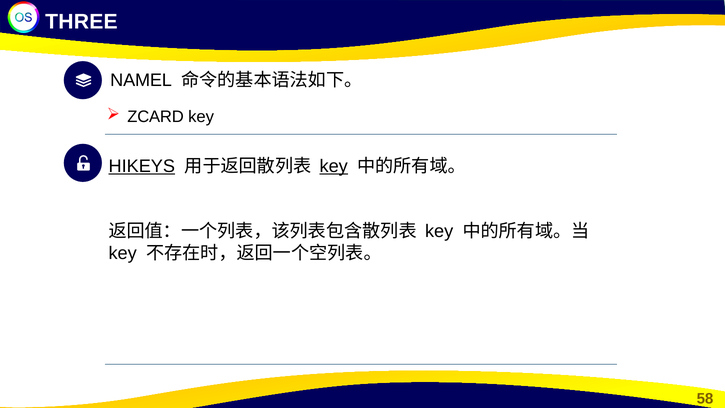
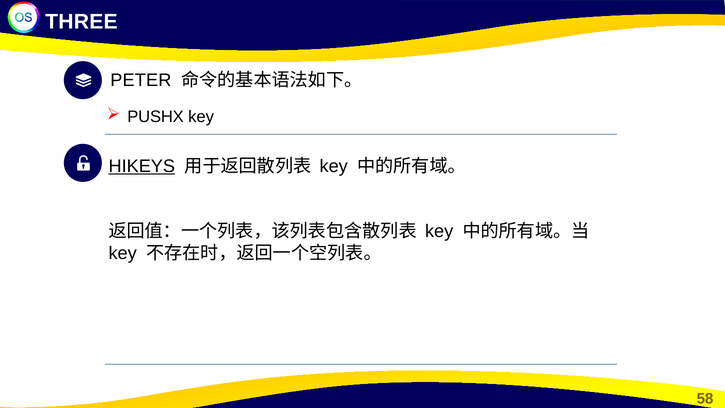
NAMEL: NAMEL -> PETER (141, 80)
ZCARD: ZCARD -> PUSHX (156, 117)
key underline: present -> none (334, 166)
